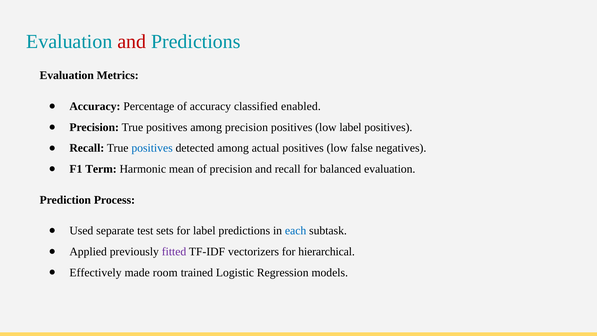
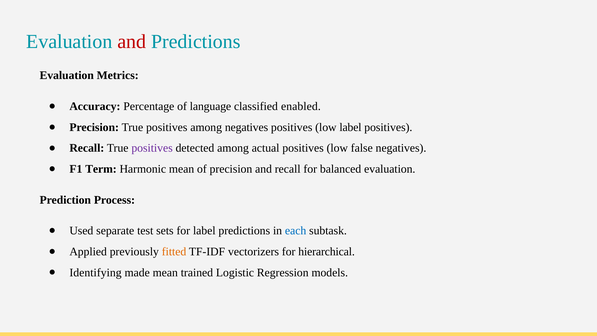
of accuracy: accuracy -> language (210, 106)
among precision: precision -> negatives (247, 127)
positives colour: blue -> purple (152, 148)
fitted colour: purple -> orange (174, 252)
Effectively: Effectively -> Identifying (96, 272)
made room: room -> mean (165, 272)
